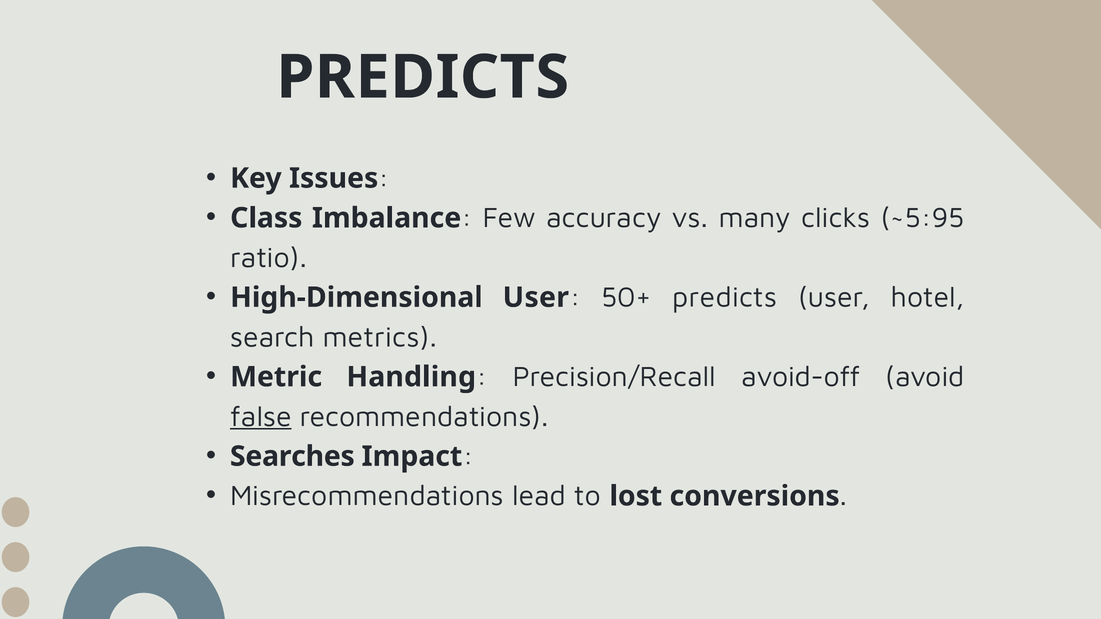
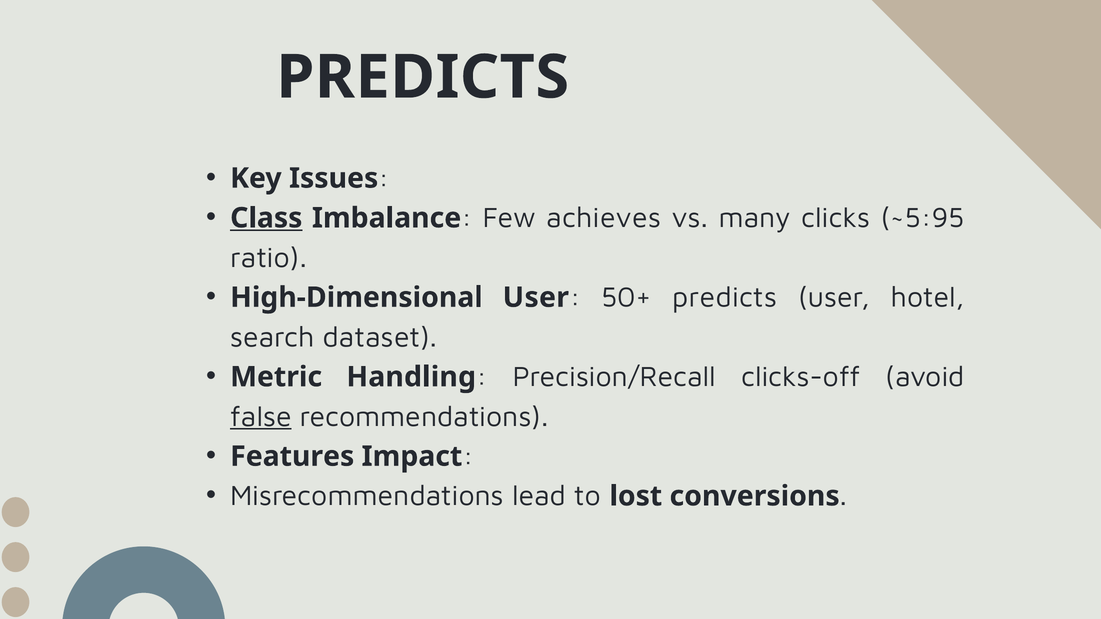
Class underline: none -> present (266, 218)
accuracy: accuracy -> achieves (604, 218)
metrics: metrics -> dataset (380, 337)
avoid-off: avoid-off -> clicks-off (801, 377)
Searches: Searches -> Features (292, 457)
